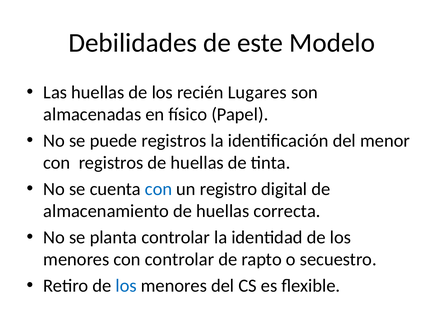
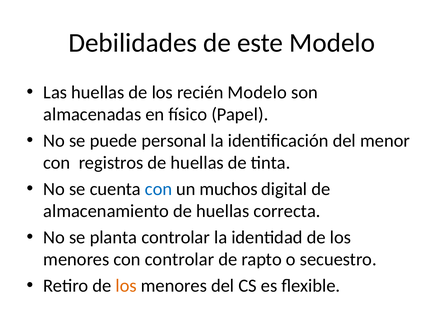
recién Lugares: Lugares -> Modelo (257, 92)
puede registros: registros -> personal (174, 141)
registro: registro -> muchos (229, 189)
los colour: blue -> orange (126, 286)
